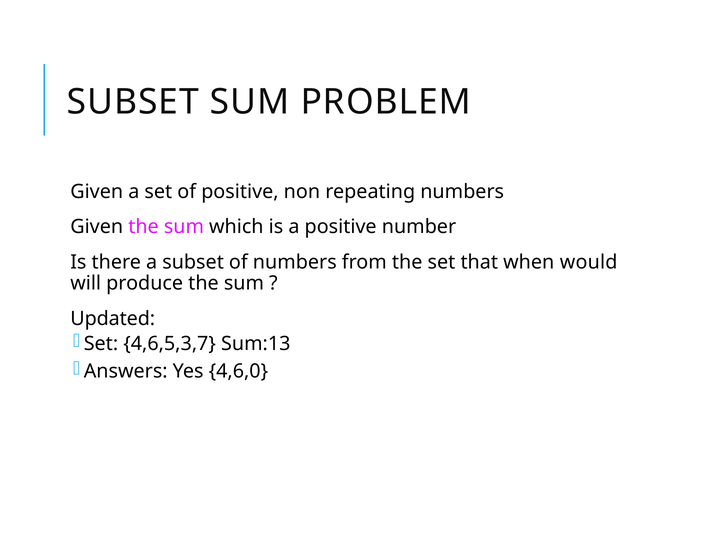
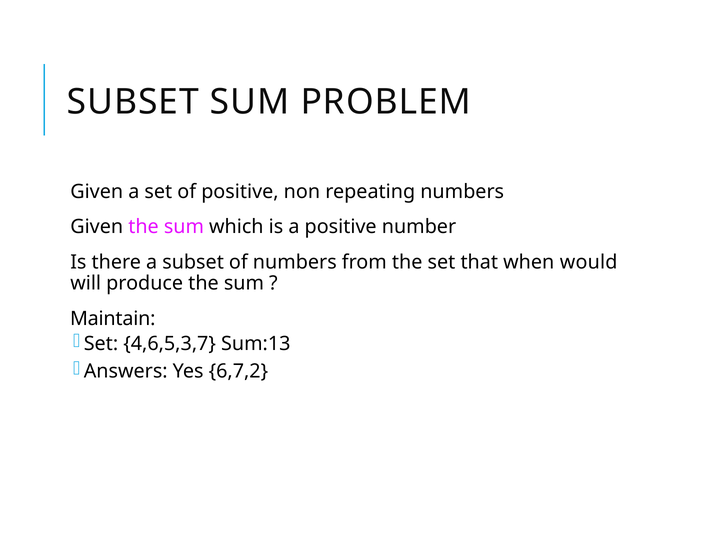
Updated: Updated -> Maintain (113, 318)
4,6,0: 4,6,0 -> 6,7,2 (238, 371)
